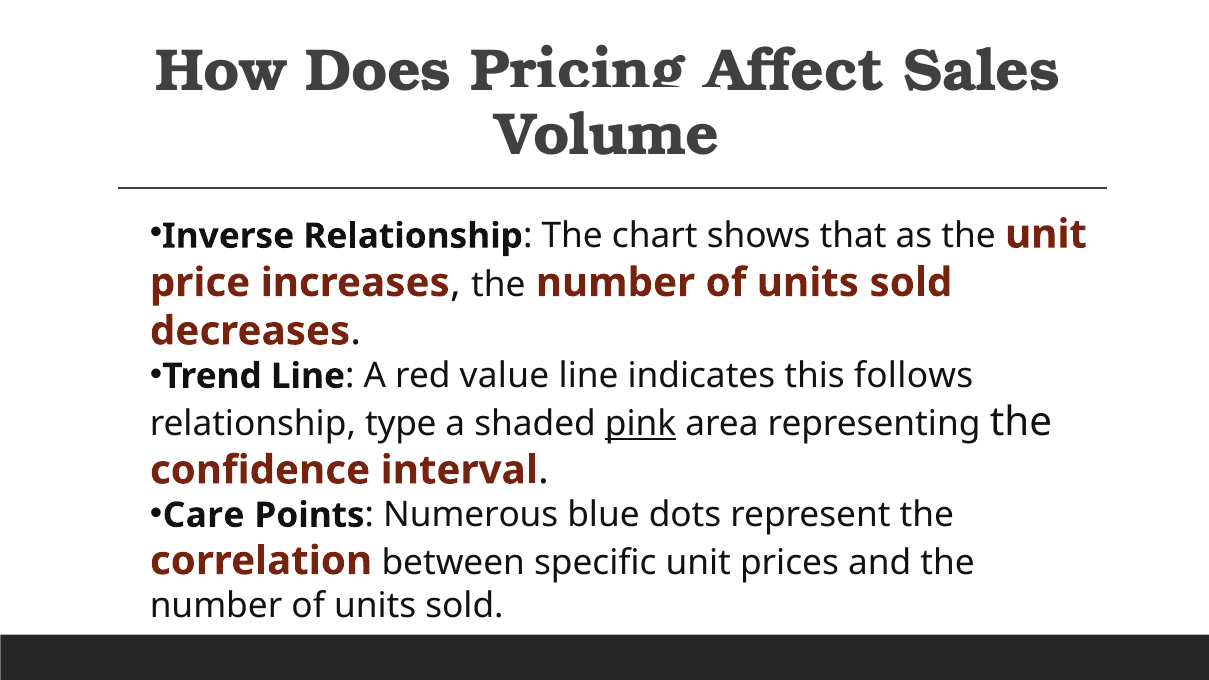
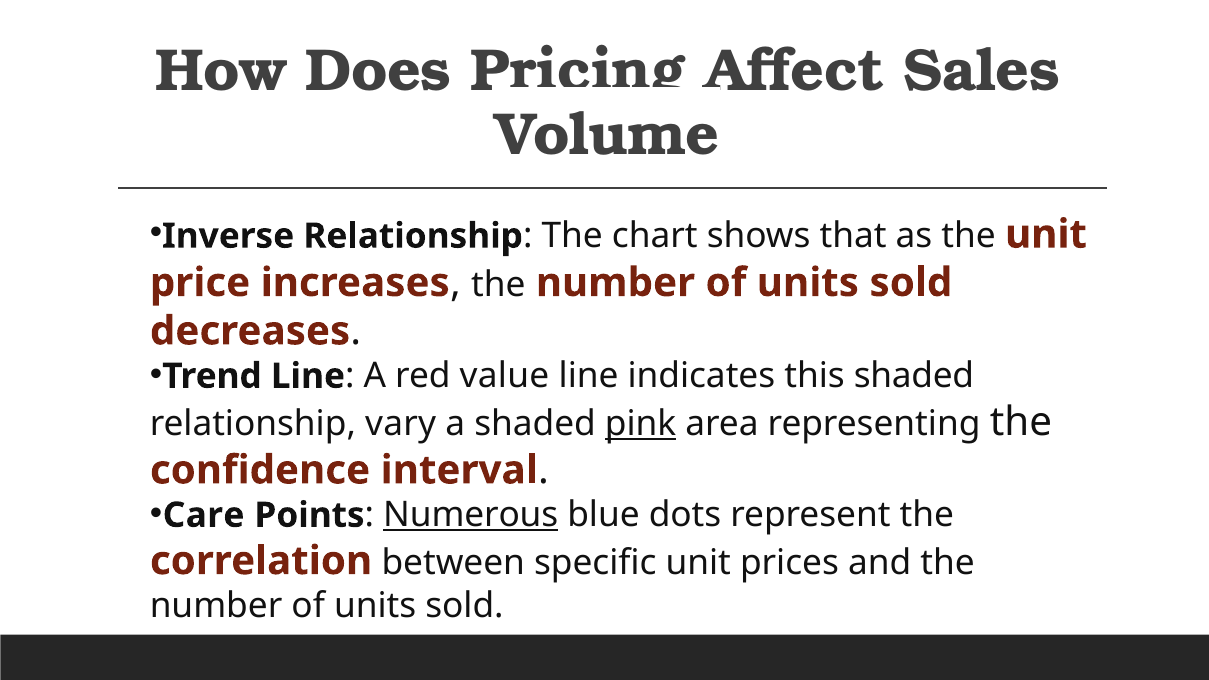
this follows: follows -> shaded (914, 376)
type: type -> vary (401, 424)
Numerous underline: none -> present (471, 515)
